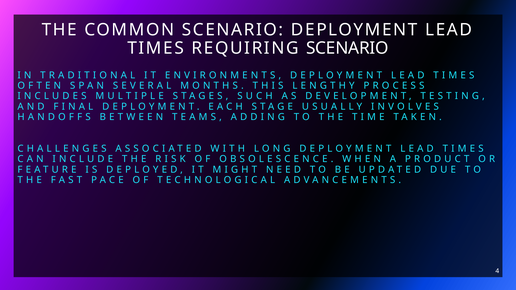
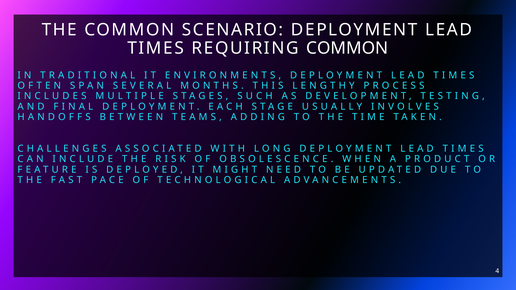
REQUIRING SCENARIO: SCENARIO -> COMMON (347, 48)
